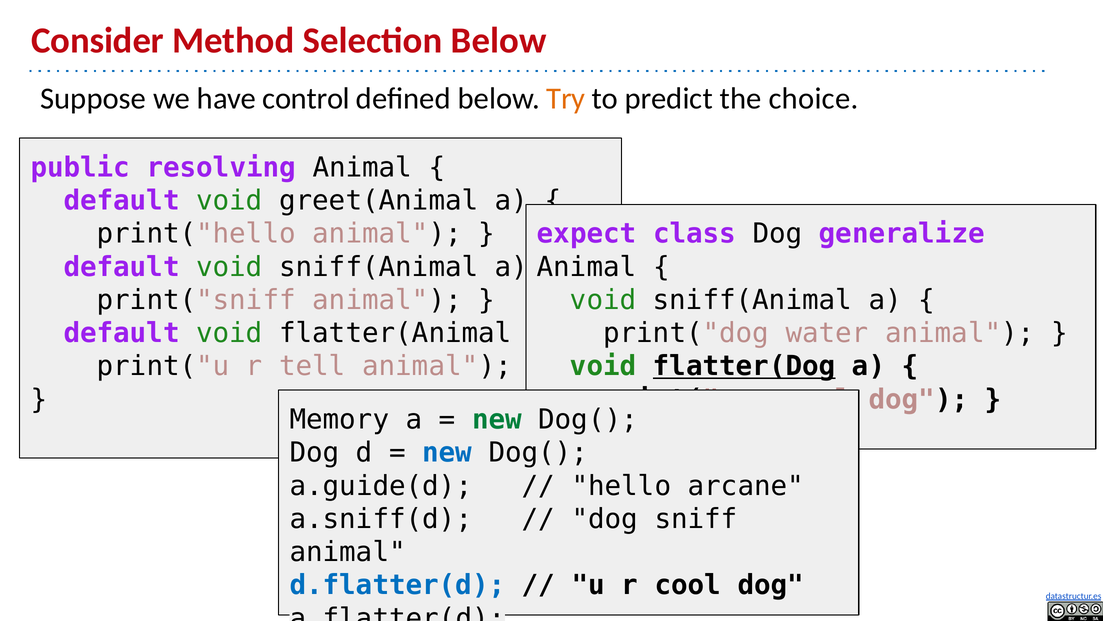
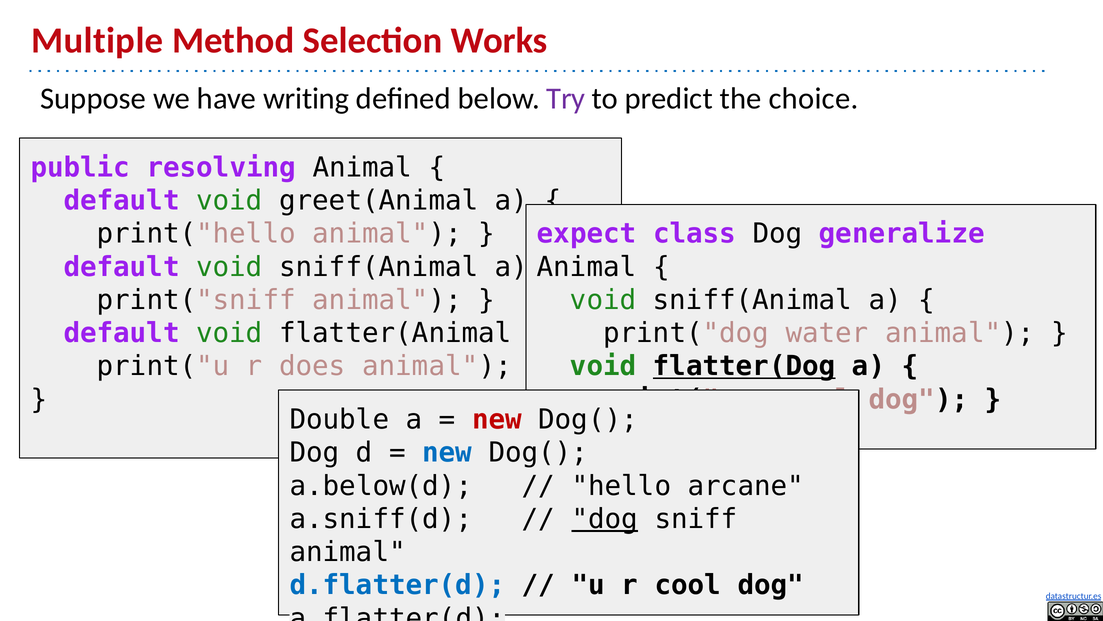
Consider: Consider -> Multiple (97, 40)
Selection Below: Below -> Works (499, 40)
control: control -> writing (306, 99)
Try colour: orange -> purple (566, 99)
tell: tell -> does (312, 366)
Memory: Memory -> Double (339, 419)
new colour: green -> red (497, 419)
a.guide(d: a.guide(d -> a.below(d (381, 486)
dog underline: none -> present (605, 519)
